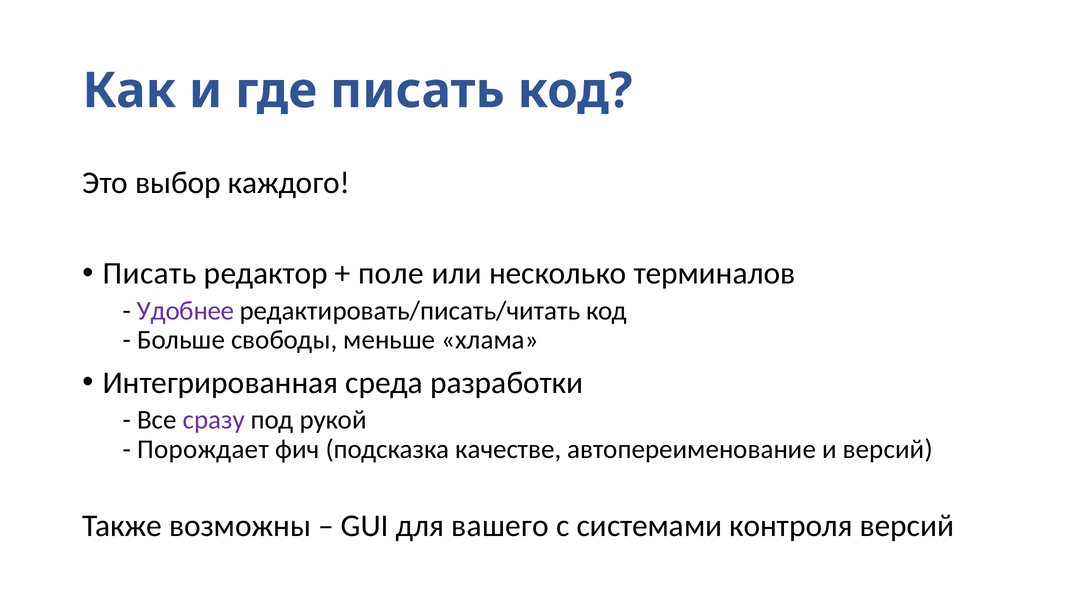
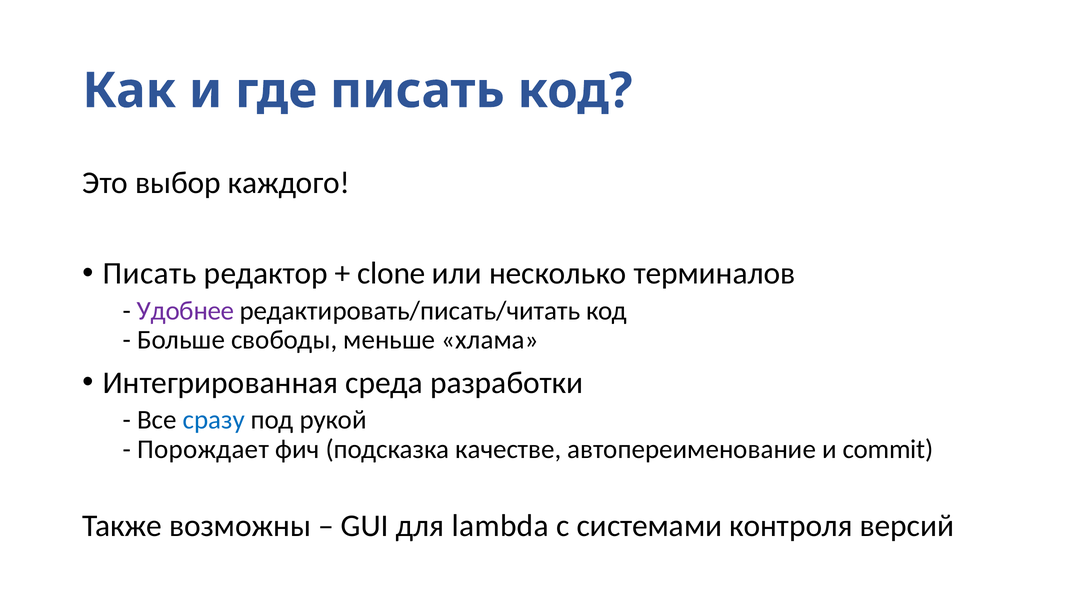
поле: поле -> clone (391, 273)
сразу colour: purple -> blue (214, 420)
и версий: версий -> commit (888, 449)
вашего: вашего -> lambda (500, 526)
